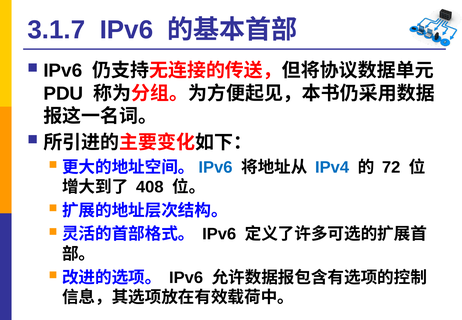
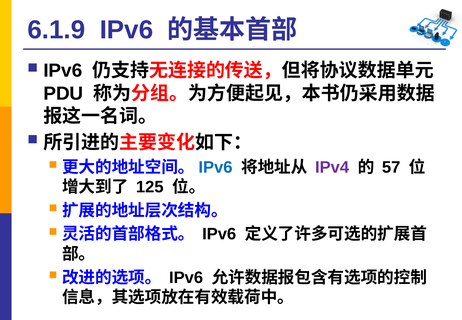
3.1.7: 3.1.7 -> 6.1.9 (56, 30)
IPv4 colour: blue -> purple (332, 167)
72: 72 -> 57 (391, 167)
408: 408 -> 125 (150, 187)
